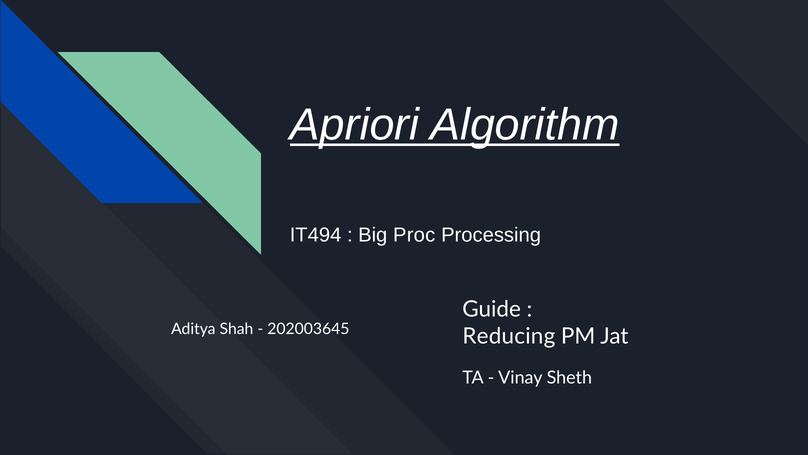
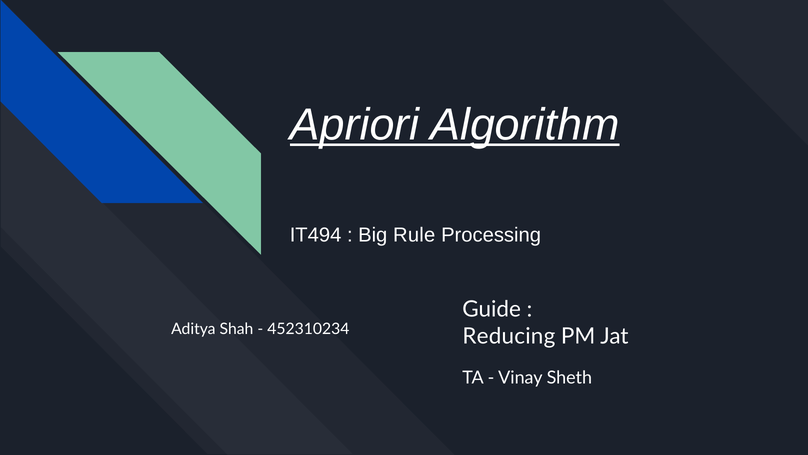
Proc: Proc -> Rule (414, 235)
202003645: 202003645 -> 452310234 (308, 329)
